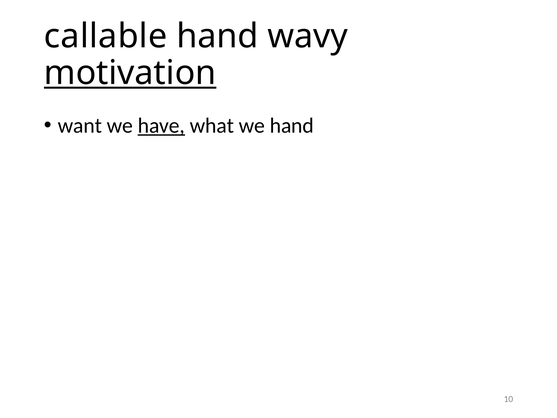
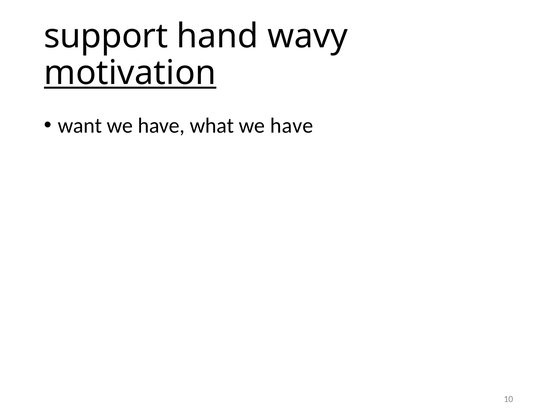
callable: callable -> support (106, 36)
have underline: present -> none (161, 126)
what we hand: hand -> have (292, 126)
